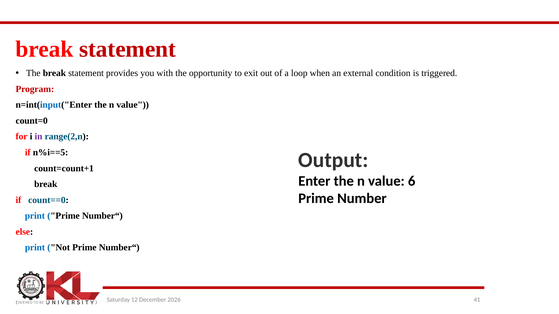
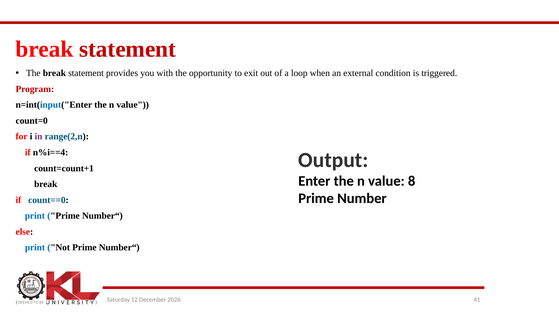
n%i==5: n%i==5 -> n%i==4 (51, 153)
6: 6 -> 8 (412, 181)
